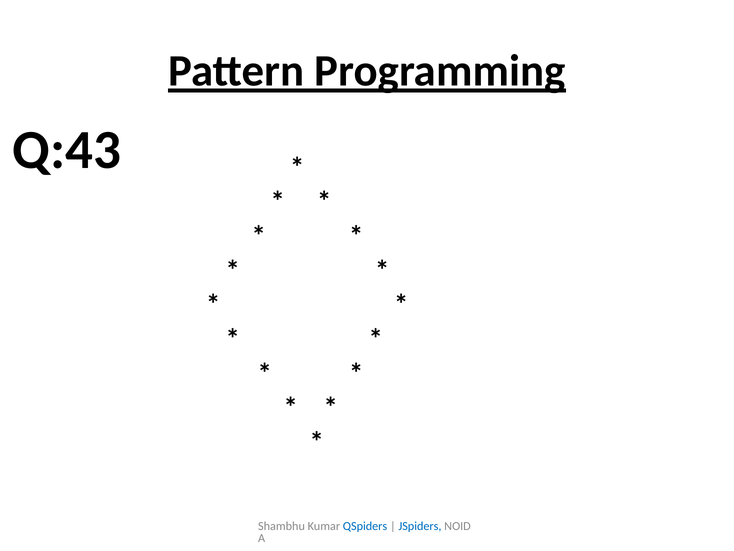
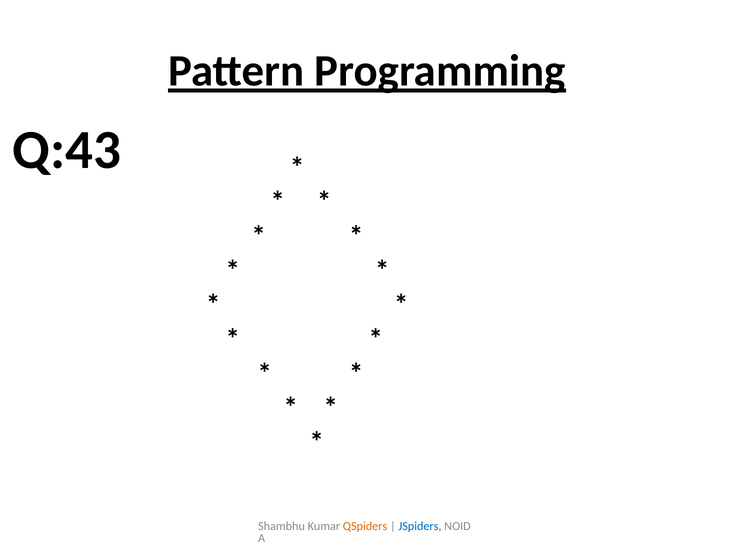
QSpiders colour: blue -> orange (365, 526)
